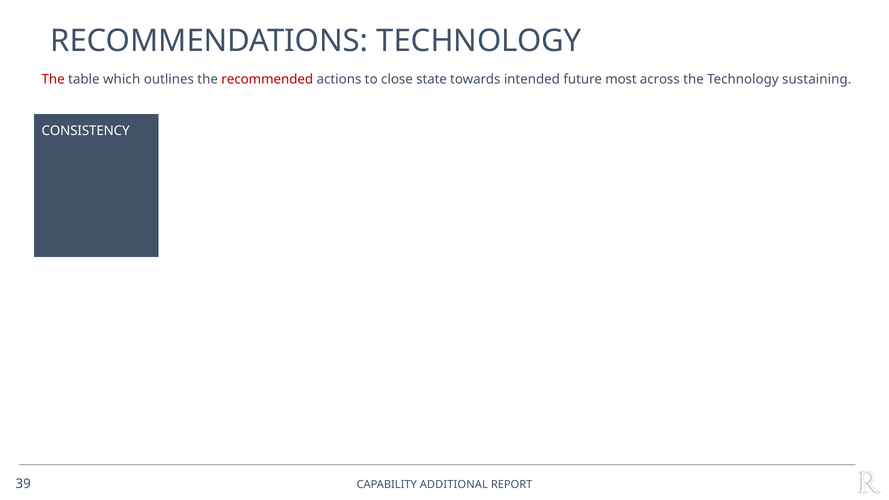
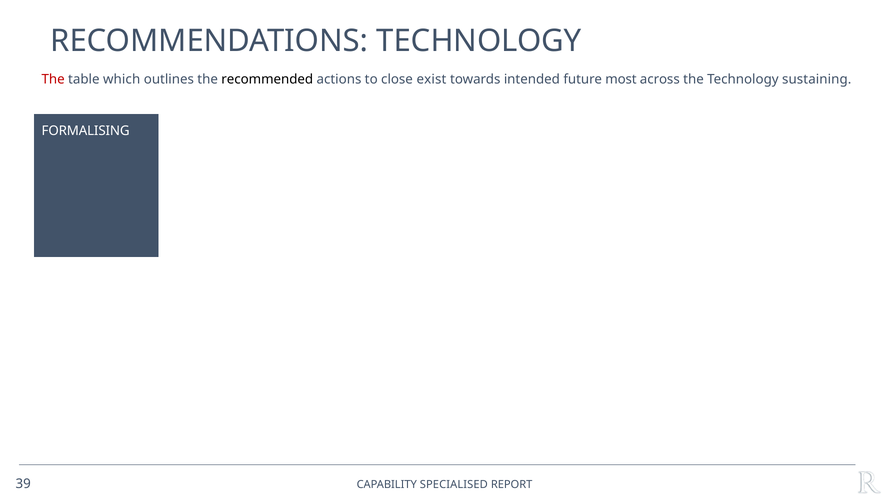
recommended colour: red -> black (267, 79)
state: state -> exist (431, 79)
CONSISTENCY: CONSISTENCY -> FORMALISING (86, 131)
ADDITIONAL: ADDITIONAL -> SPECIALISED (454, 485)
